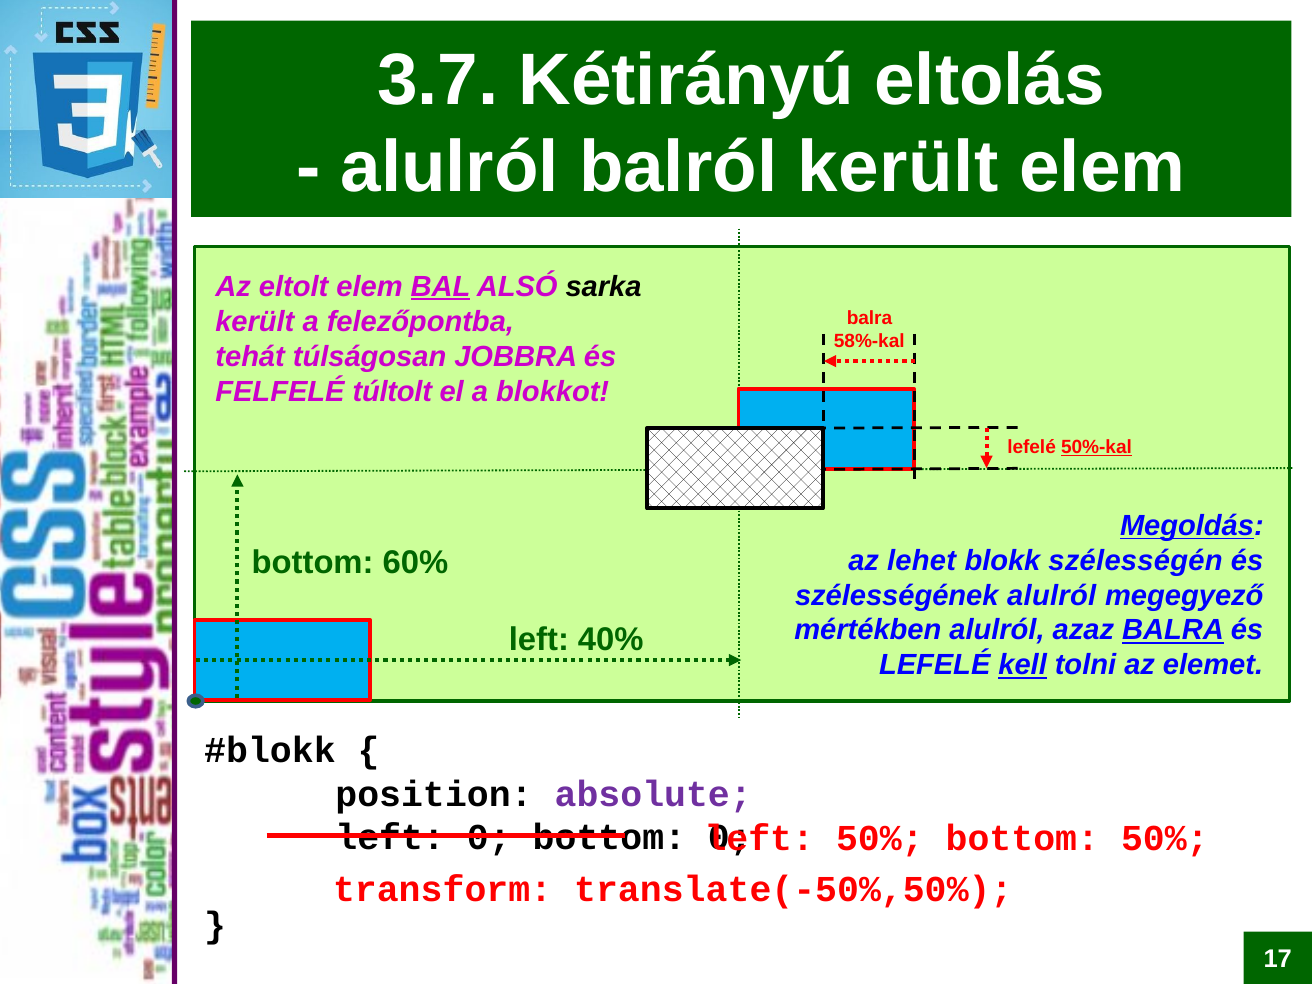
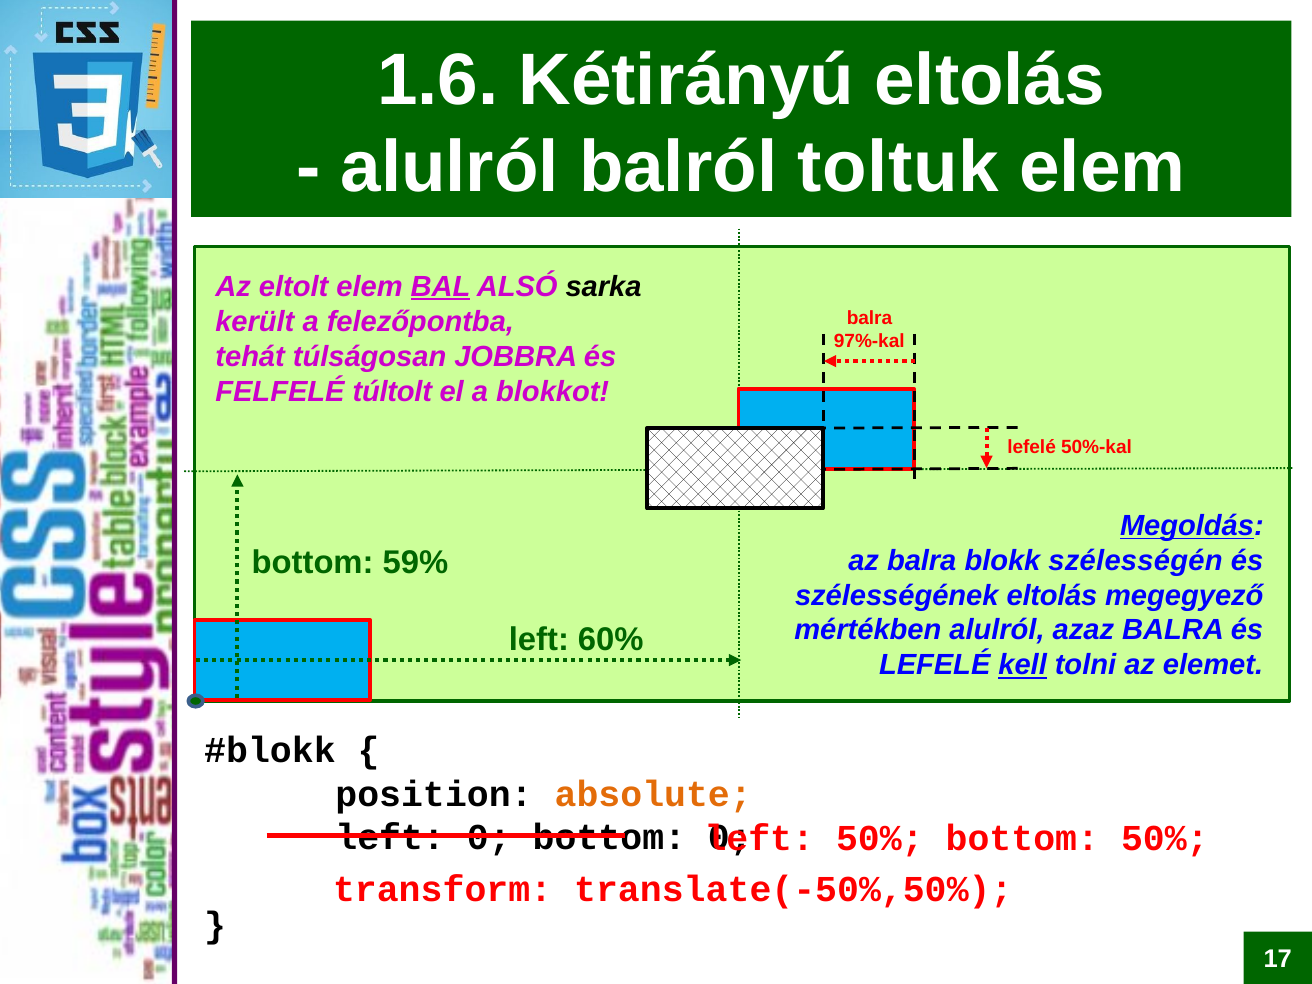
3.7: 3.7 -> 1.6 (438, 80)
balról került: került -> toltuk (898, 168)
58%-kal: 58%-kal -> 97%-kal (869, 341)
50%-kal underline: present -> none (1097, 448)
az lehet: lehet -> balra (922, 560)
60%: 60% -> 59% (415, 562)
szélességének alulról: alulról -> eltolás (1052, 595)
BALRA underline: present -> none (1173, 630)
40%: 40% -> 60% (611, 639)
absolute colour: purple -> orange (653, 794)
